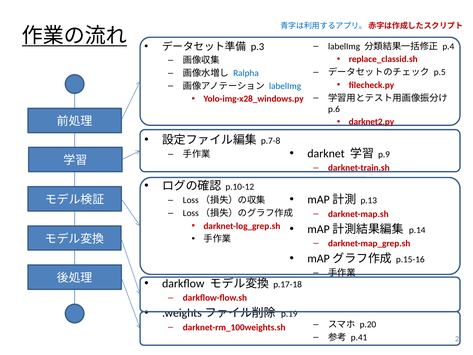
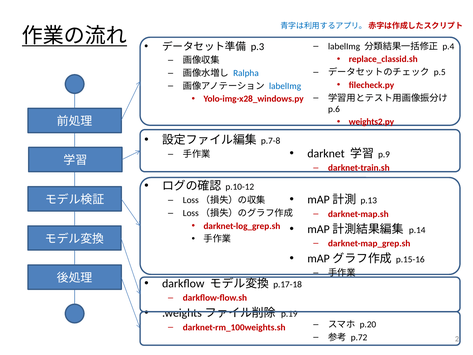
darknet2.py: darknet2.py -> weights2.py (371, 122)
p.41: p.41 -> p.72 (359, 337)
